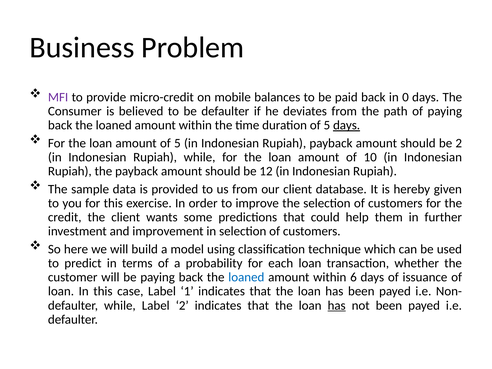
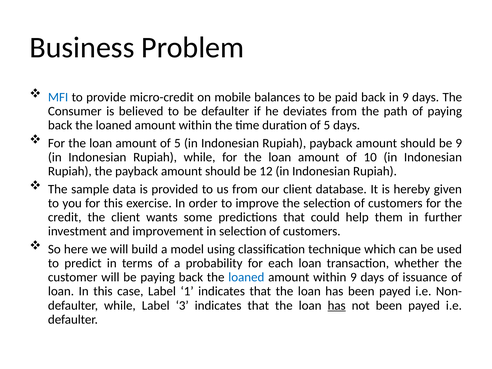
MFI colour: purple -> blue (58, 97)
in 0: 0 -> 9 (405, 97)
days underline: present -> none (347, 125)
be 2: 2 -> 9 (459, 143)
within 6: 6 -> 9 (353, 277)
Label 2: 2 -> 3 (182, 305)
